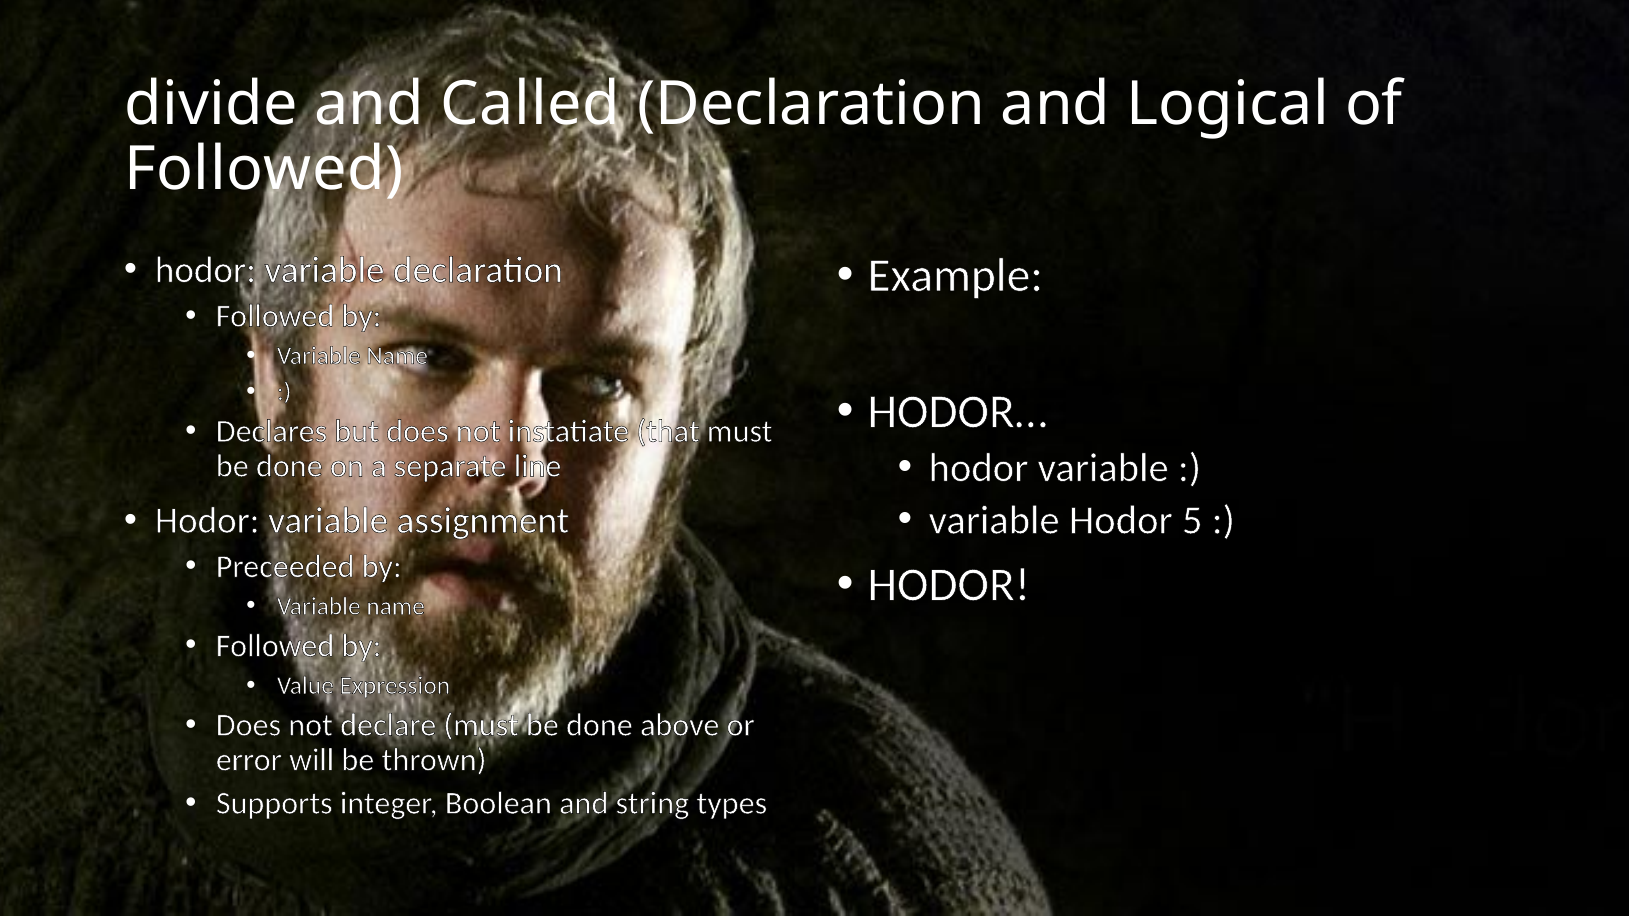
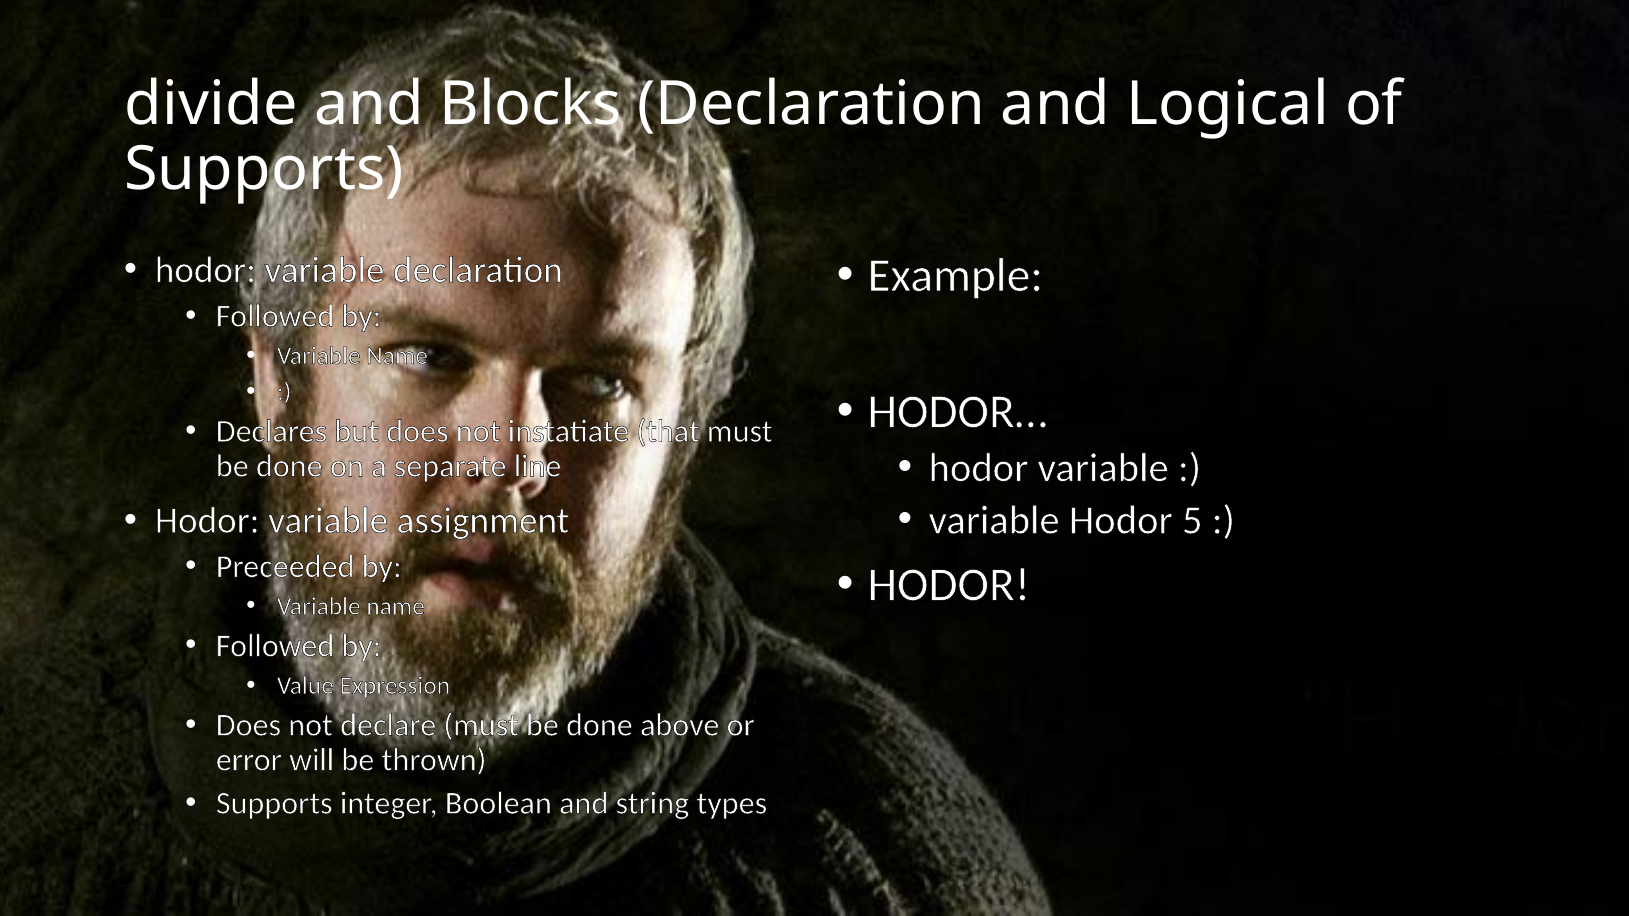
Called: Called -> Blocks (531, 104)
Followed: Followed -> Supports (264, 170)
